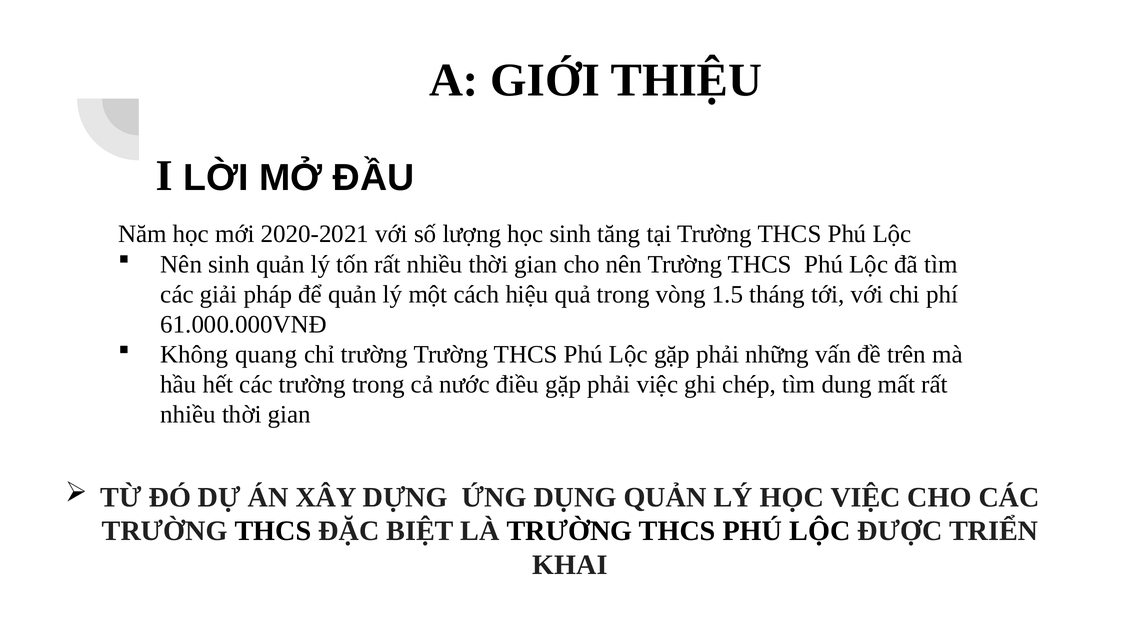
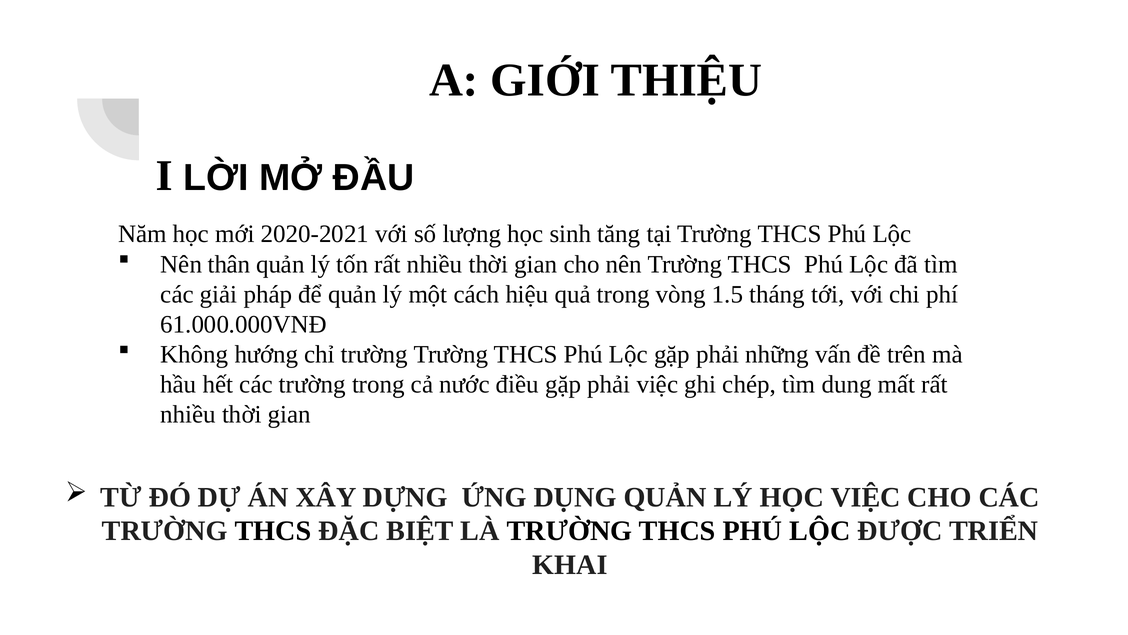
Nên sinh: sinh -> thân (229, 264)
quang: quang -> hướng (266, 354)
